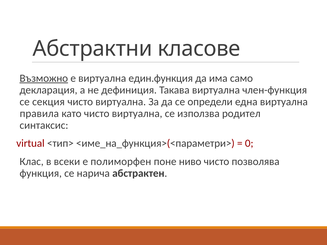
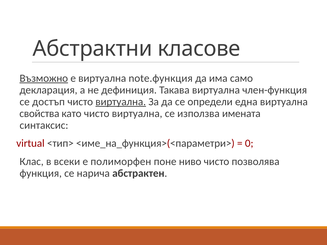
един.функция: един.функция -> note.функция (161, 78)
секция: секция -> достъп (48, 102)
виртуална underline: none -> present (121, 102)
правила: правила -> свойства (39, 114)
родител: родител -> имената (241, 114)
